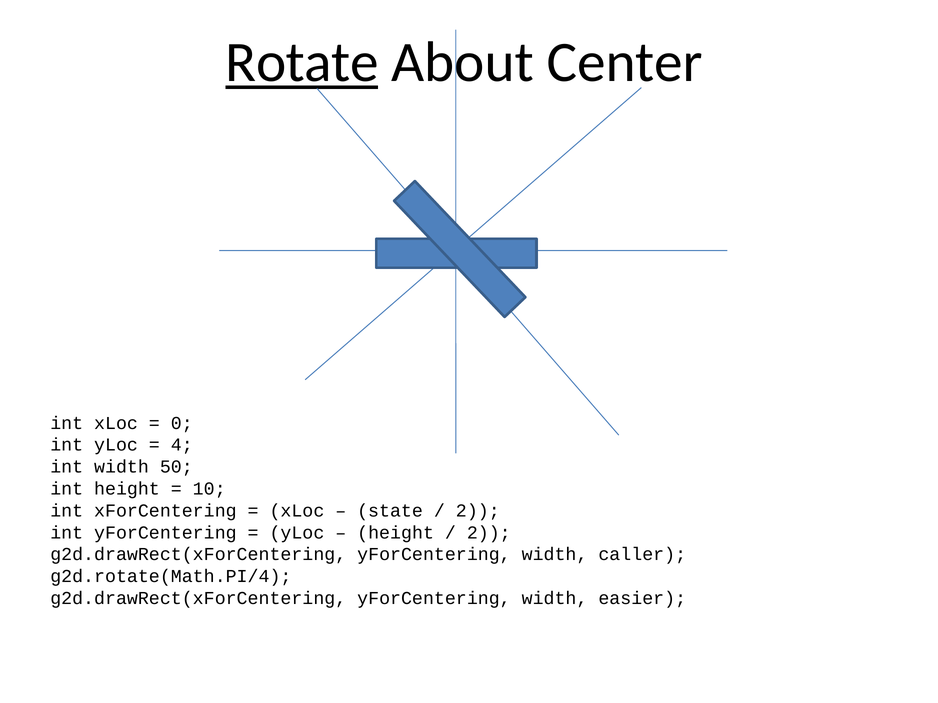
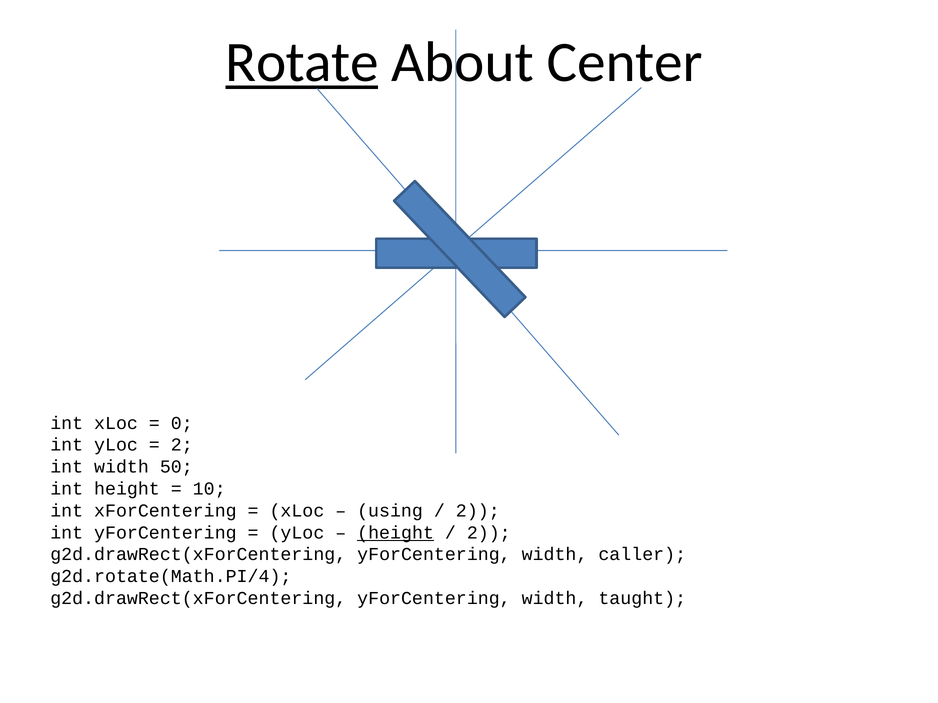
4: 4 -> 2 (182, 445)
state: state -> using (390, 511)
height underline: none -> present (396, 533)
easier: easier -> taught (642, 599)
